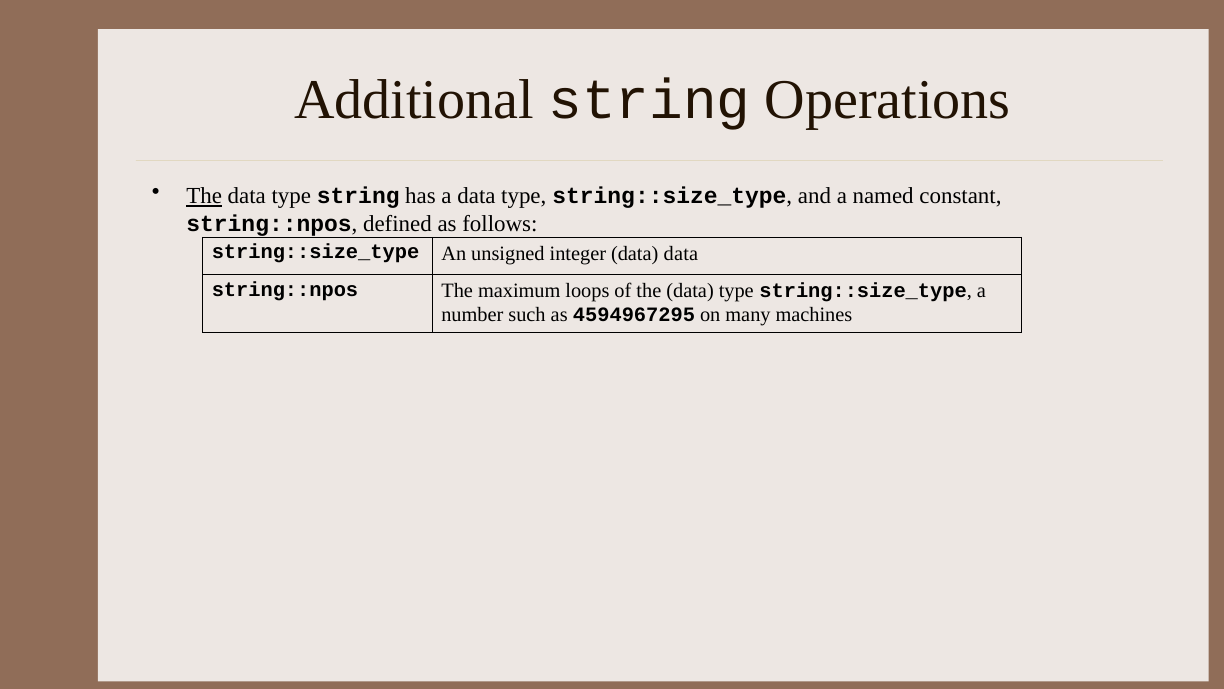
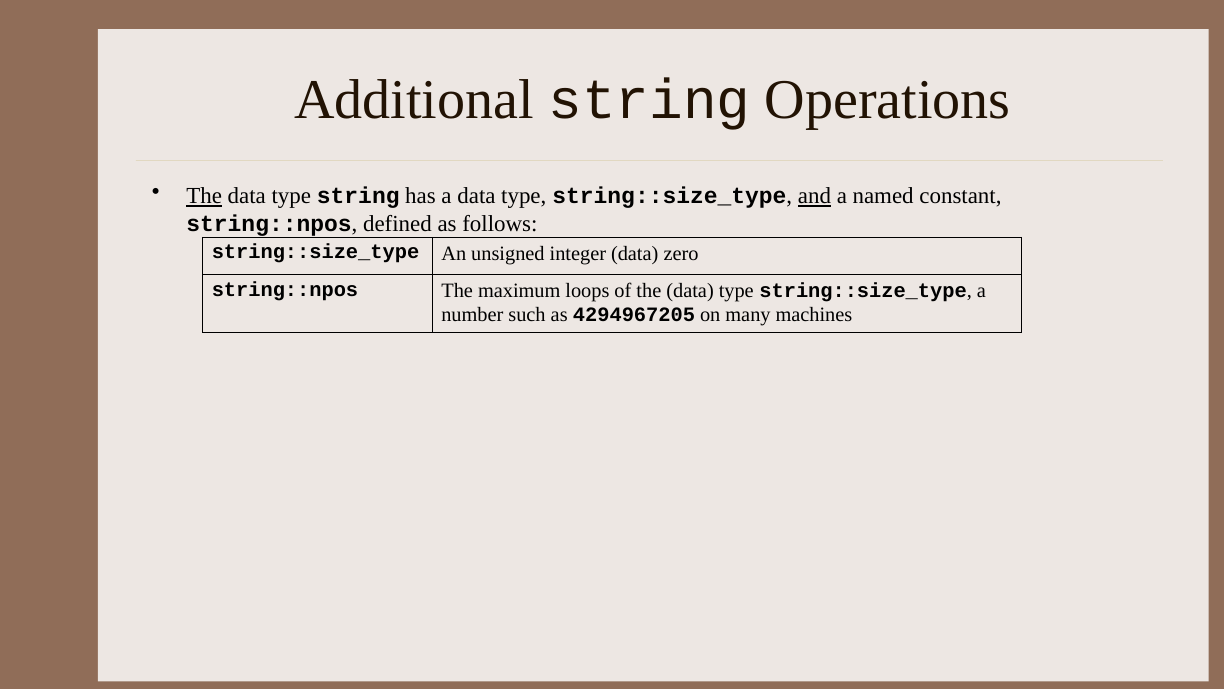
and underline: none -> present (814, 196)
data data: data -> zero (681, 253)
4594967295: 4594967295 -> 4294967205 (634, 315)
